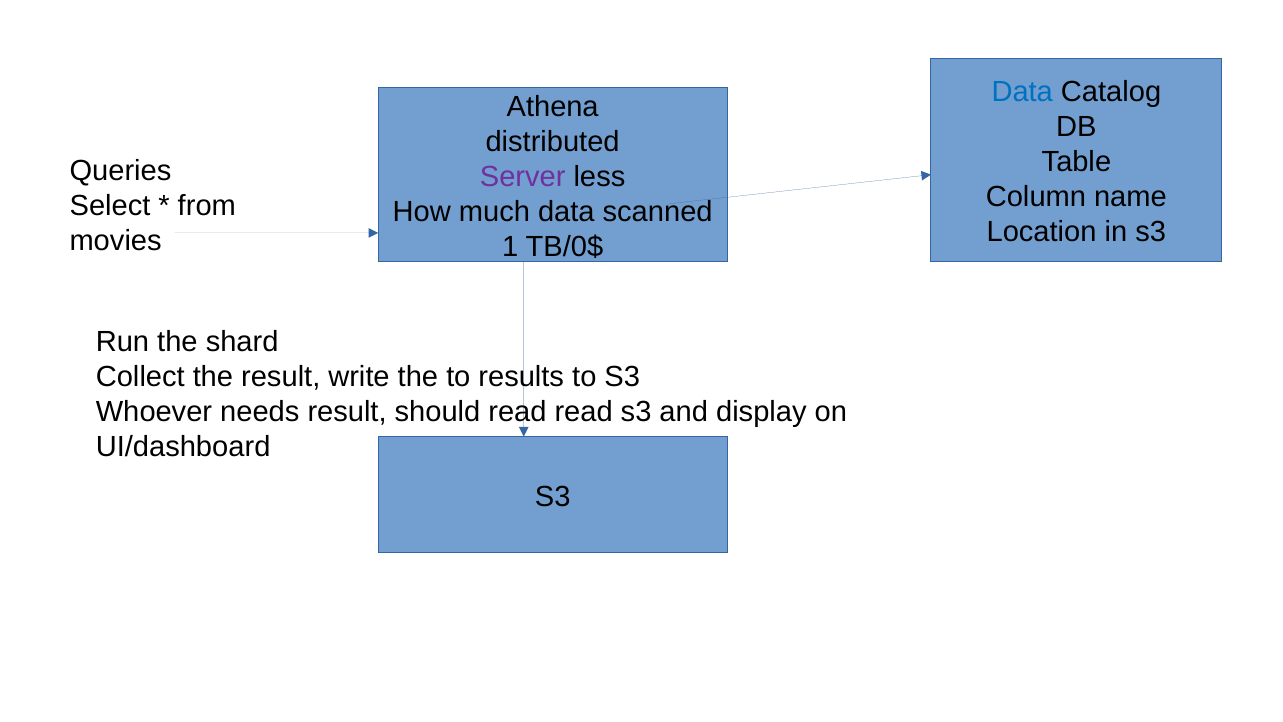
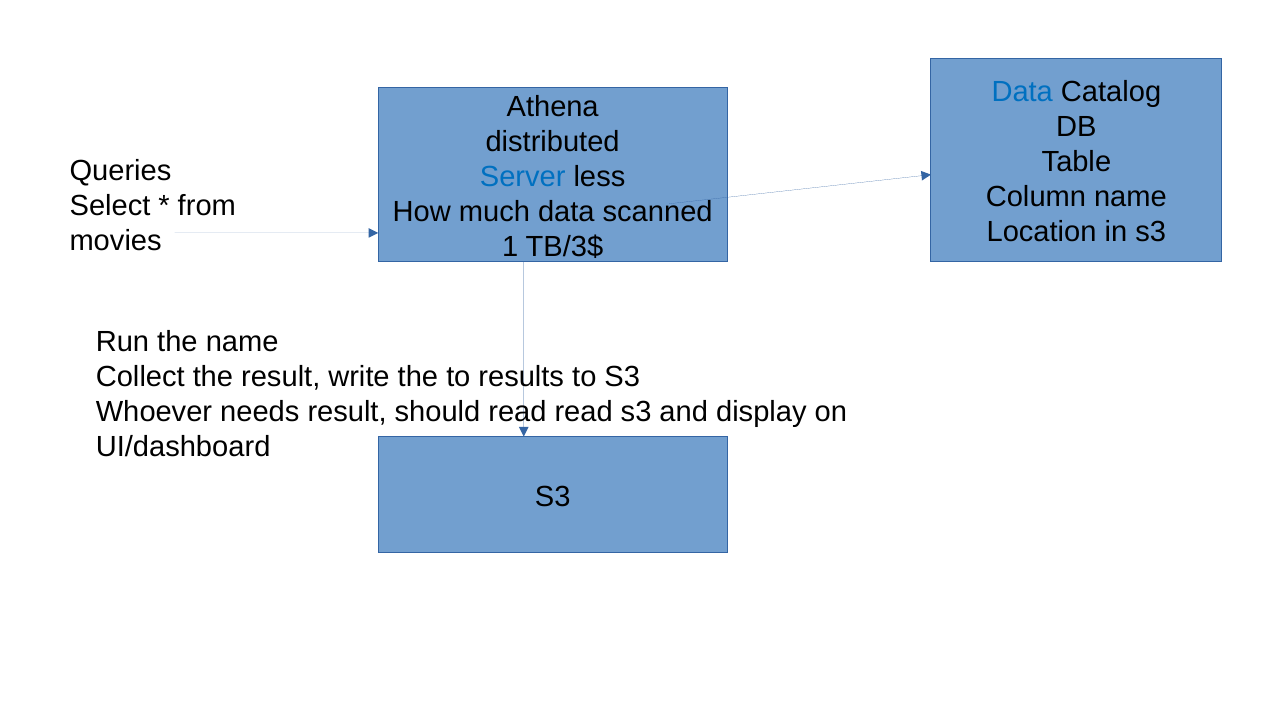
Server colour: purple -> blue (523, 177)
TB/0$: TB/0$ -> TB/3$ (565, 246)
the shard: shard -> name (242, 342)
